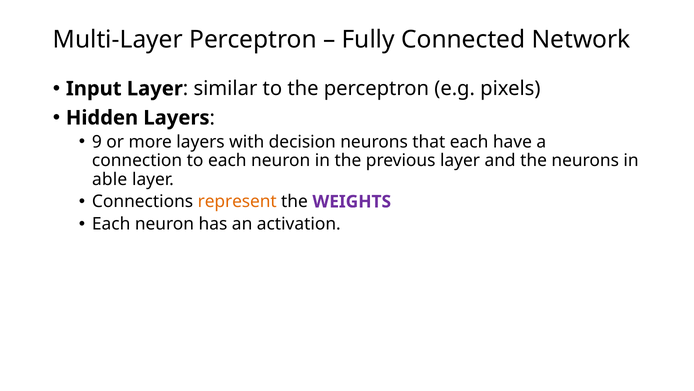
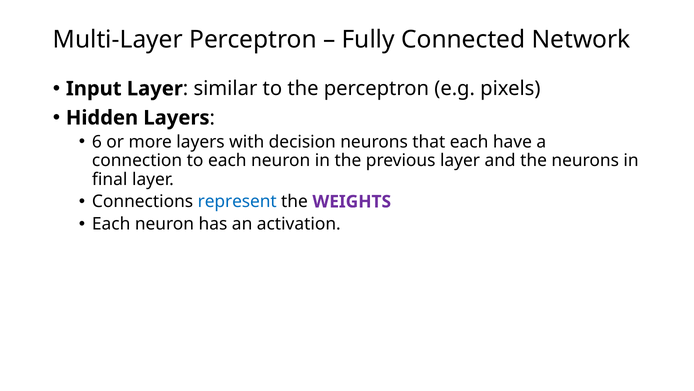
9: 9 -> 6 (97, 142)
able: able -> final (110, 179)
represent colour: orange -> blue (237, 201)
